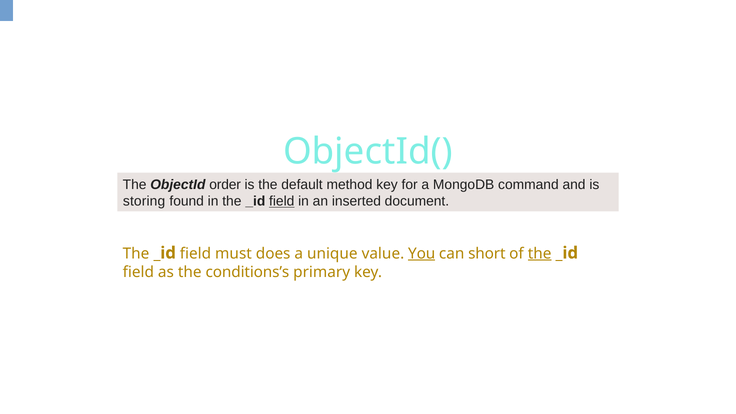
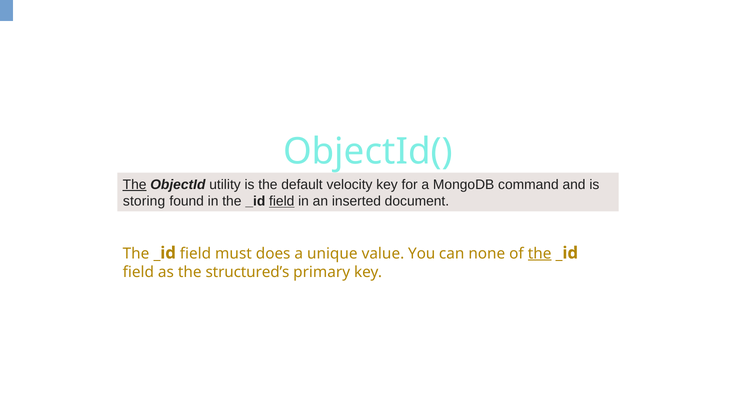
The underline: none -> present (135, 185)
order: order -> utility (225, 185)
method: method -> velocity (350, 185)
You underline: present -> none (422, 253)
short: short -> none (487, 253)
conditions’s: conditions’s -> structured’s (247, 272)
